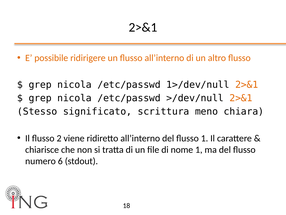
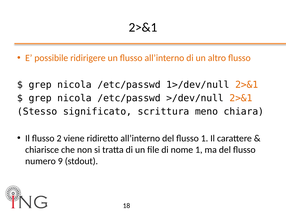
6: 6 -> 9 (60, 161)
